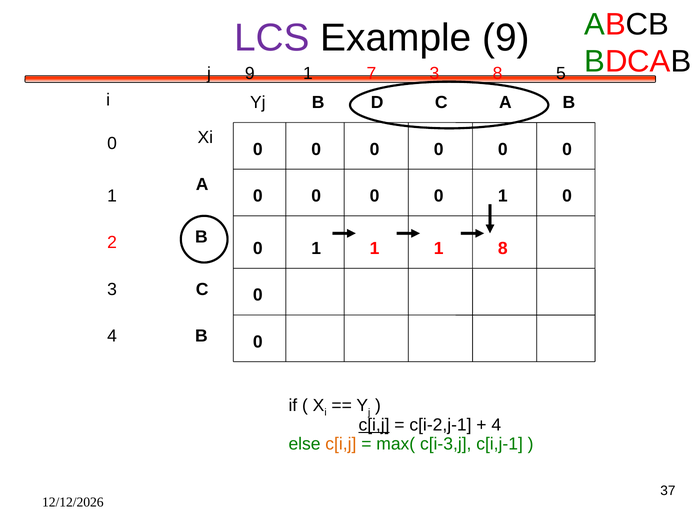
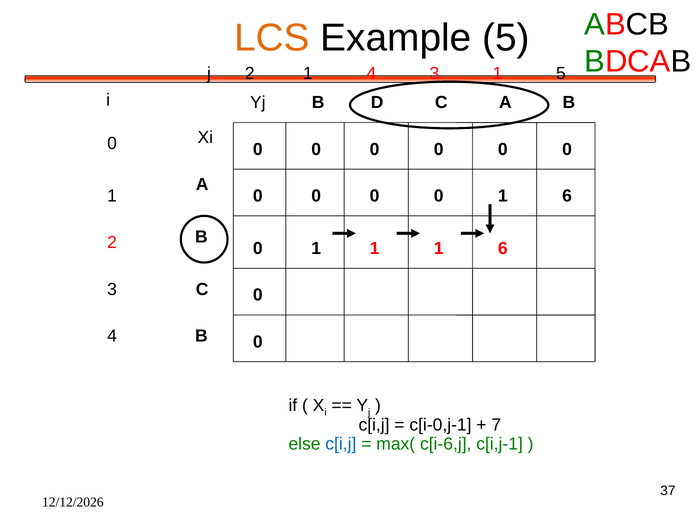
LCS colour: purple -> orange (272, 38)
Example 9: 9 -> 5 (506, 38)
j 9: 9 -> 2 (250, 73)
1 7: 7 -> 4 (371, 73)
3 8: 8 -> 1 (497, 73)
0: 0 -> 6 (567, 196)
1 8: 8 -> 6 (503, 248)
c[i,j underline: present -> none (374, 425)
c[i-2,j-1: c[i-2,j-1 -> c[i-0,j-1 (440, 425)
4: 4 -> 7 (496, 425)
c[i,j colour: orange -> blue (341, 444)
c[i-3,j: c[i-3,j -> c[i-6,j (446, 444)
